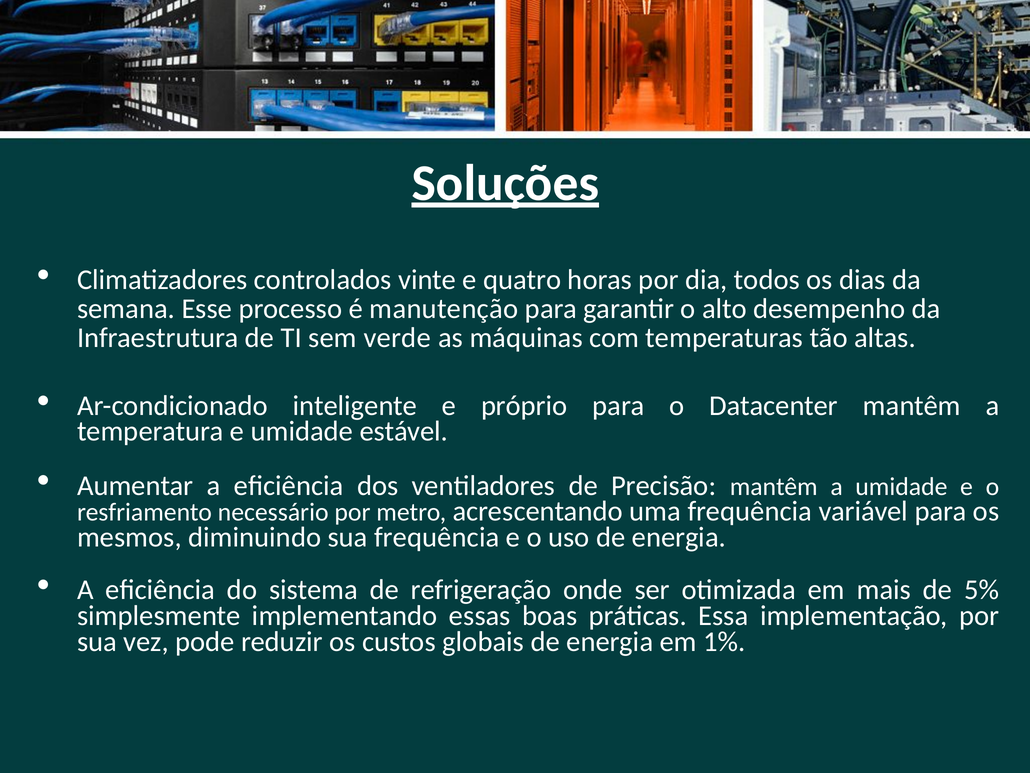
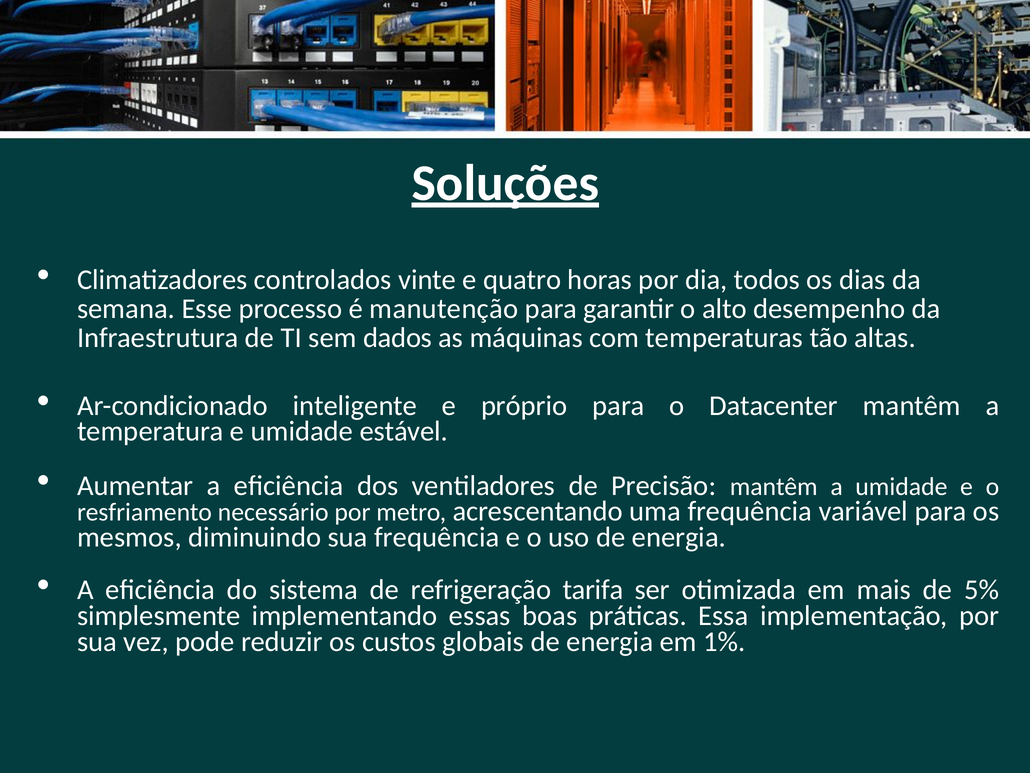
verde: verde -> dados (398, 337)
onde: onde -> tarifa (593, 590)
